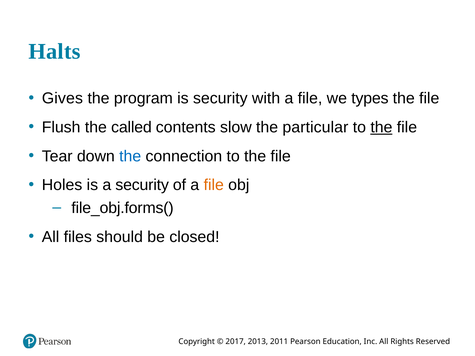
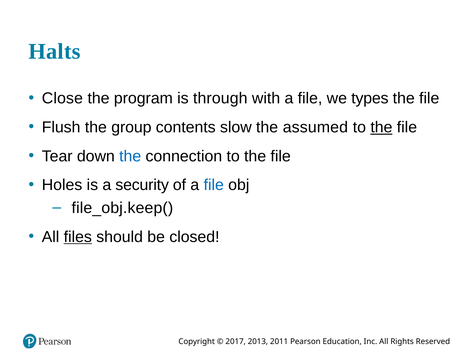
Gives: Gives -> Close (62, 98)
is security: security -> through (220, 98)
called: called -> group (131, 127)
particular: particular -> assumed (315, 127)
file colour: orange -> blue (214, 185)
file_obj.forms(: file_obj.forms( -> file_obj.keep( (122, 208)
files underline: none -> present (78, 237)
